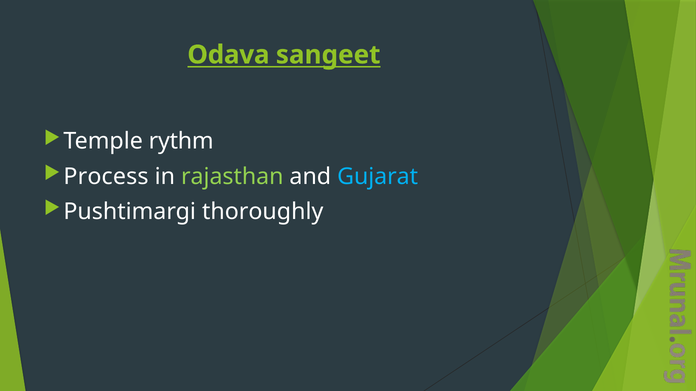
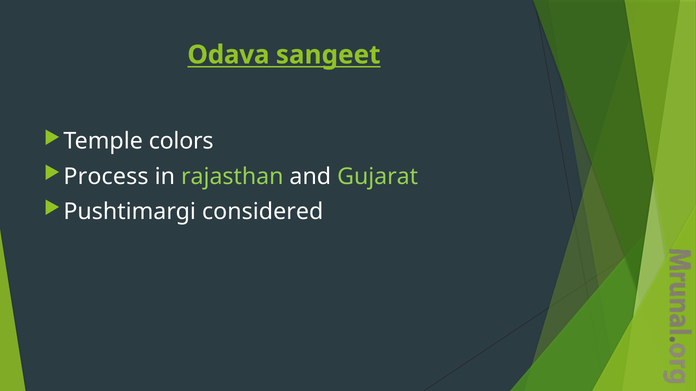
rythm: rythm -> colors (181, 142)
Gujarat colour: light blue -> light green (378, 177)
thoroughly: thoroughly -> considered (263, 212)
